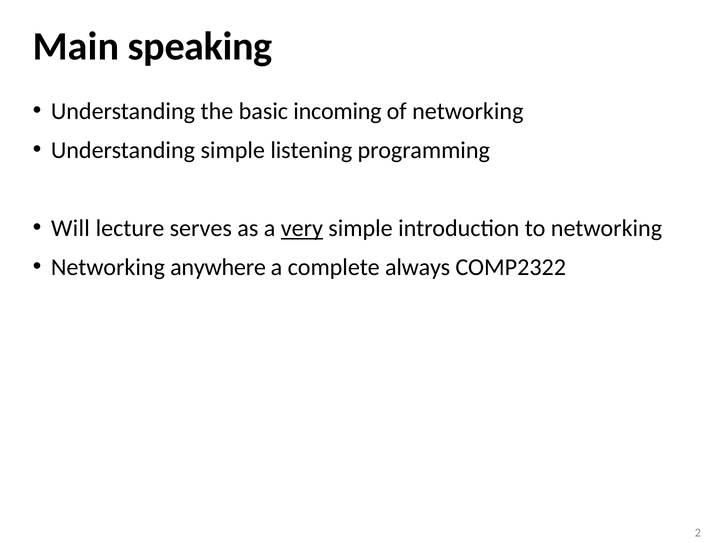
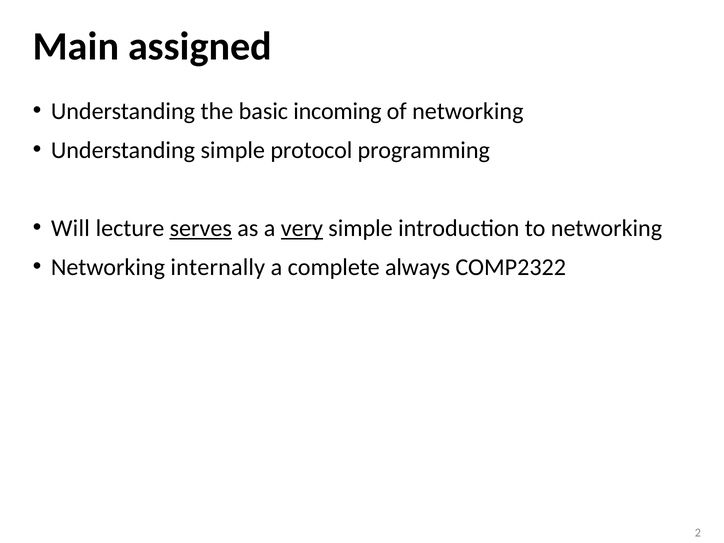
speaking: speaking -> assigned (200, 47)
listening: listening -> protocol (311, 150)
serves underline: none -> present (201, 228)
anywhere: anywhere -> internally (218, 267)
